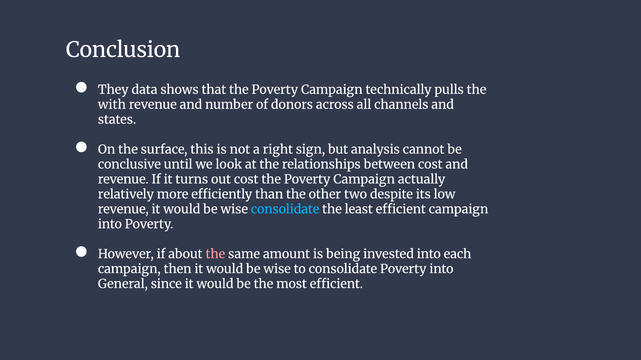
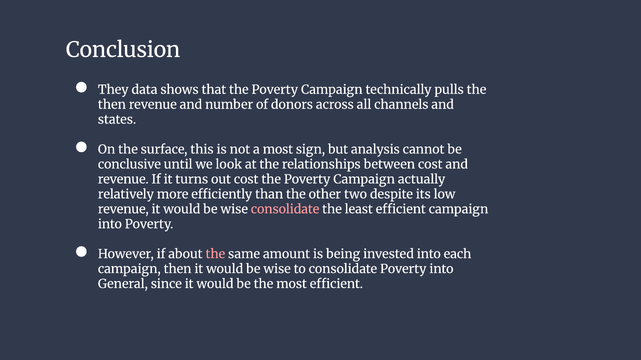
with: with -> then (112, 105)
a right: right -> most (278, 150)
consolidate colour: light blue -> pink (285, 210)
